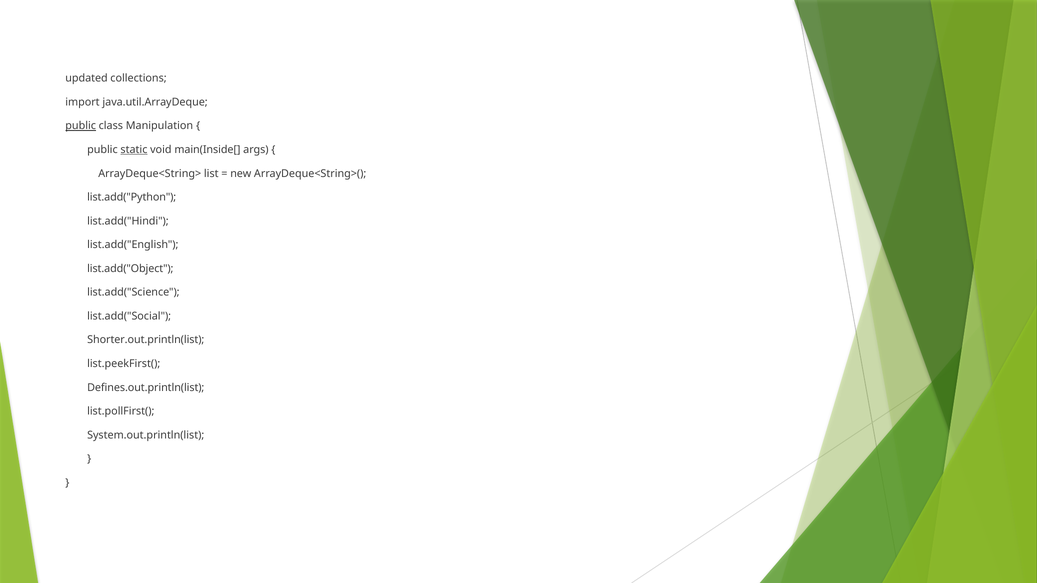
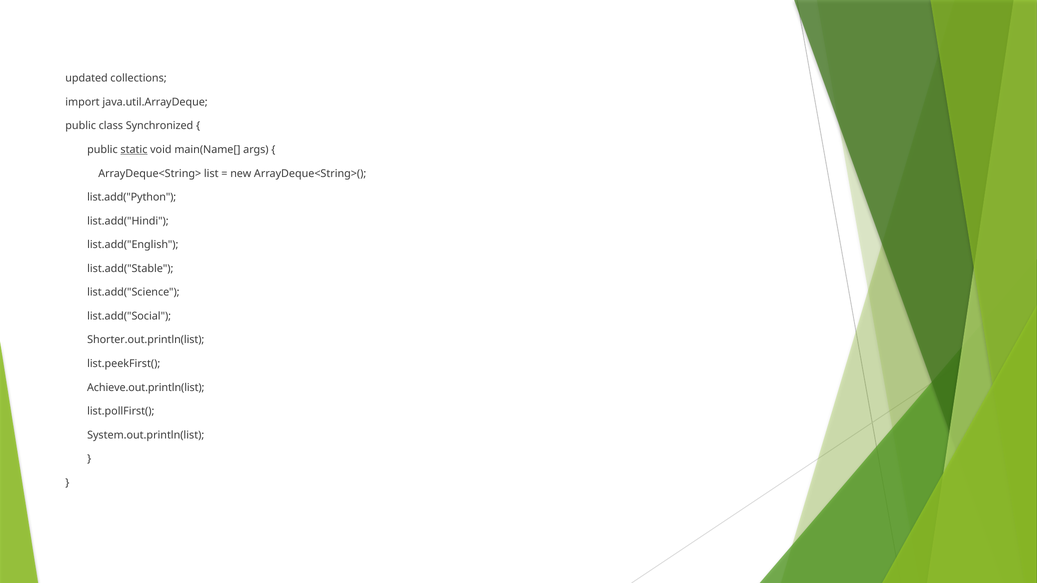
public underline: present -> none (81, 126)
Manipulation: Manipulation -> Synchronized (160, 126)
main(Inside[: main(Inside[ -> main(Name[ (207, 150)
list.add("Object: list.add("Object -> list.add("Stable (130, 269)
Defines.out.println(list: Defines.out.println(list -> Achieve.out.println(list (146, 388)
